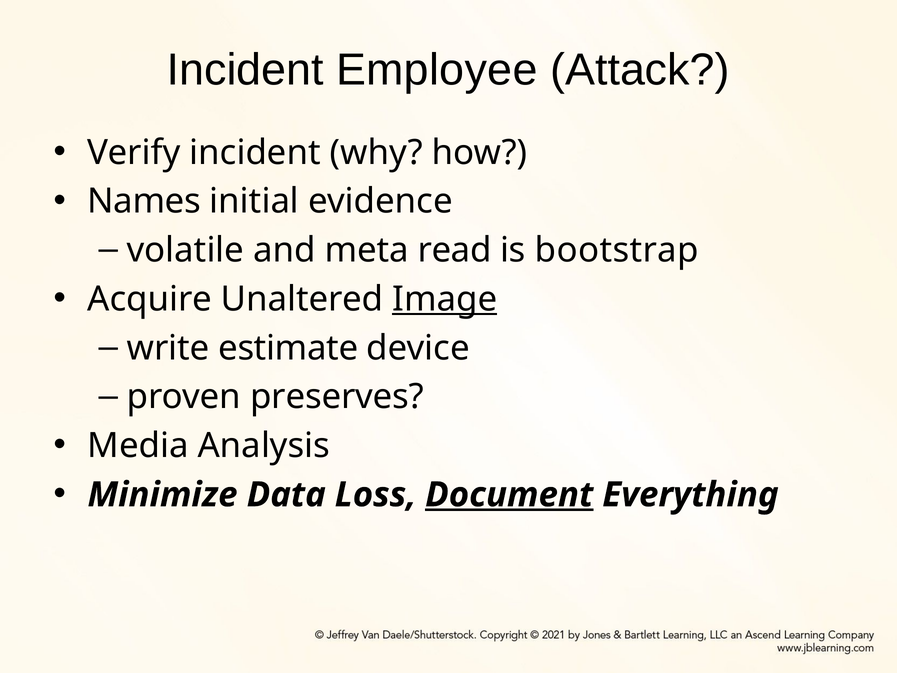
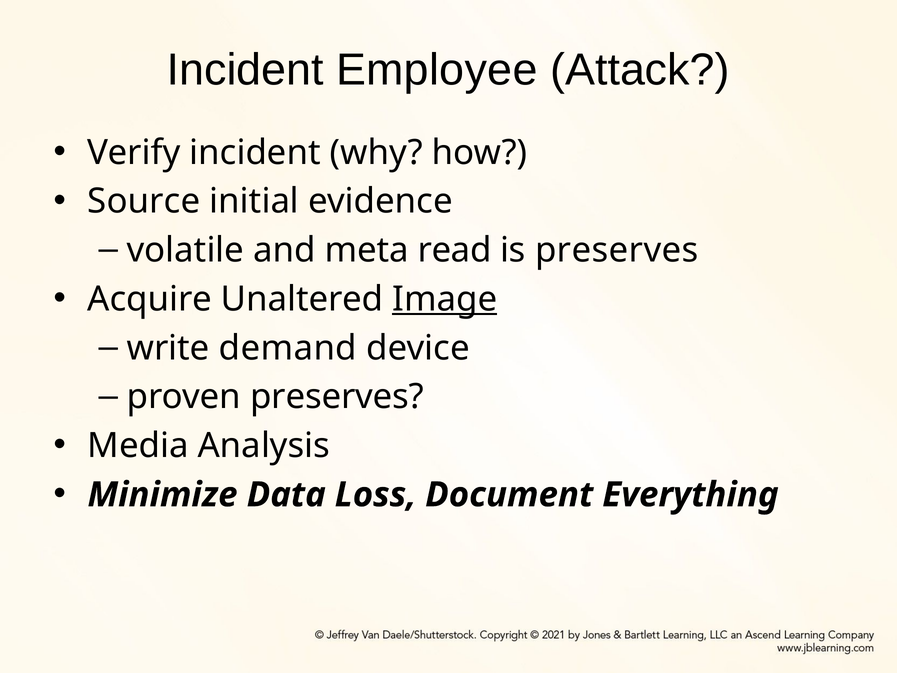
Names: Names -> Source (144, 201)
is bootstrap: bootstrap -> preserves (617, 250)
estimate: estimate -> demand (288, 348)
Document underline: present -> none (509, 495)
